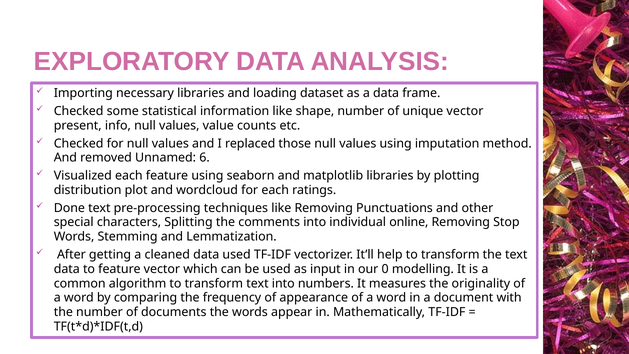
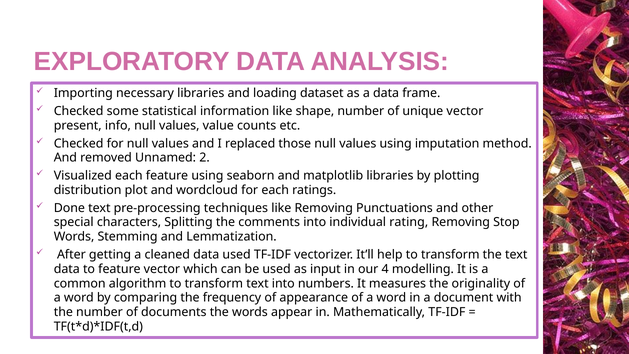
6: 6 -> 2 (204, 158)
online: online -> rating (409, 222)
0: 0 -> 4 (385, 269)
